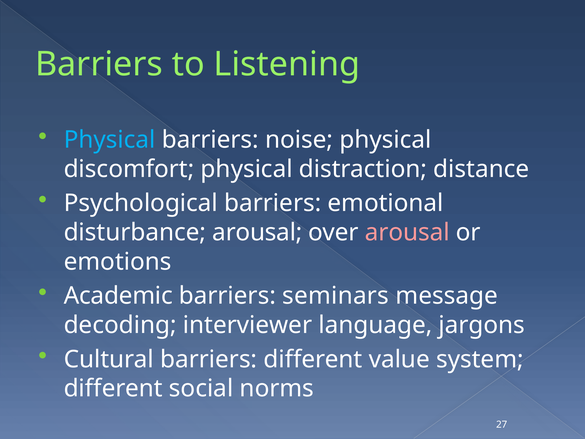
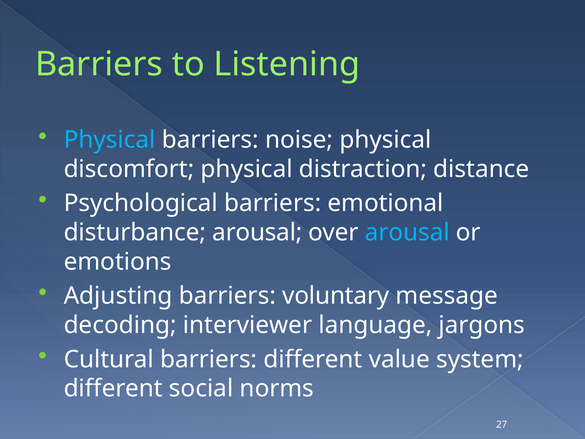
arousal colour: pink -> light blue (407, 232)
Academic: Academic -> Adjusting (118, 296)
seminars: seminars -> voluntary (336, 296)
